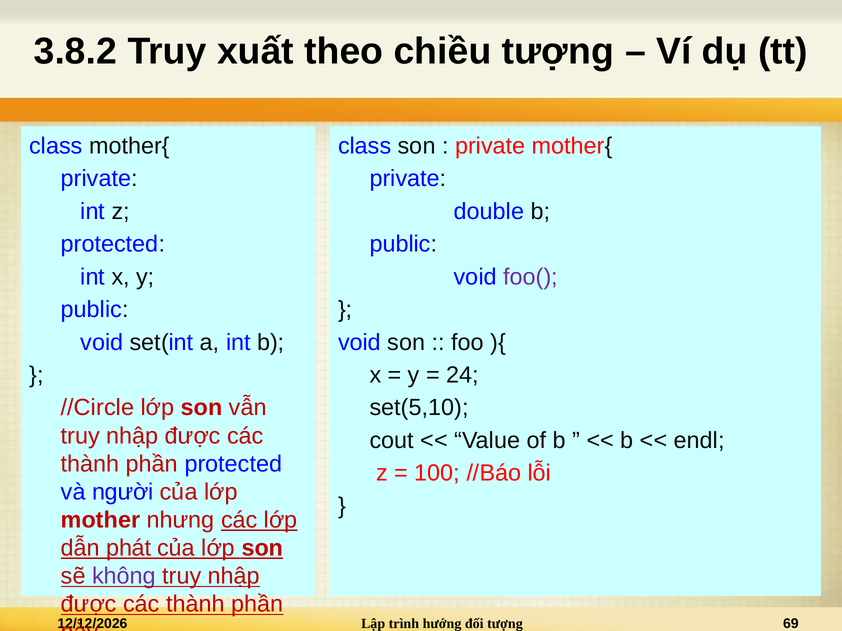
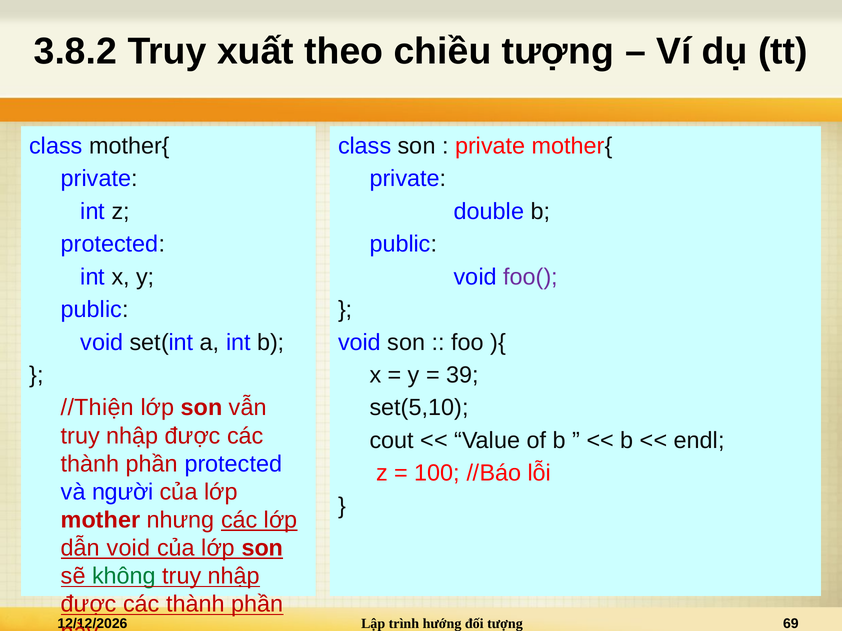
24: 24 -> 39 (463, 375)
//Circle: //Circle -> //Thiện (97, 408)
dẫn phát: phát -> void (128, 548)
không colour: purple -> green (124, 577)
